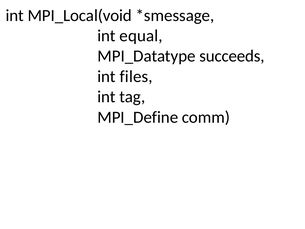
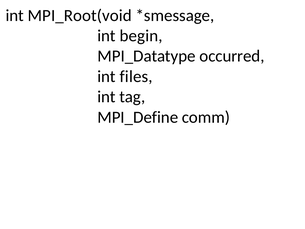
MPI_Local(void: MPI_Local(void -> MPI_Root(void (80, 15)
equal: equal -> begin (141, 36)
succeeds: succeeds -> occurred (232, 56)
